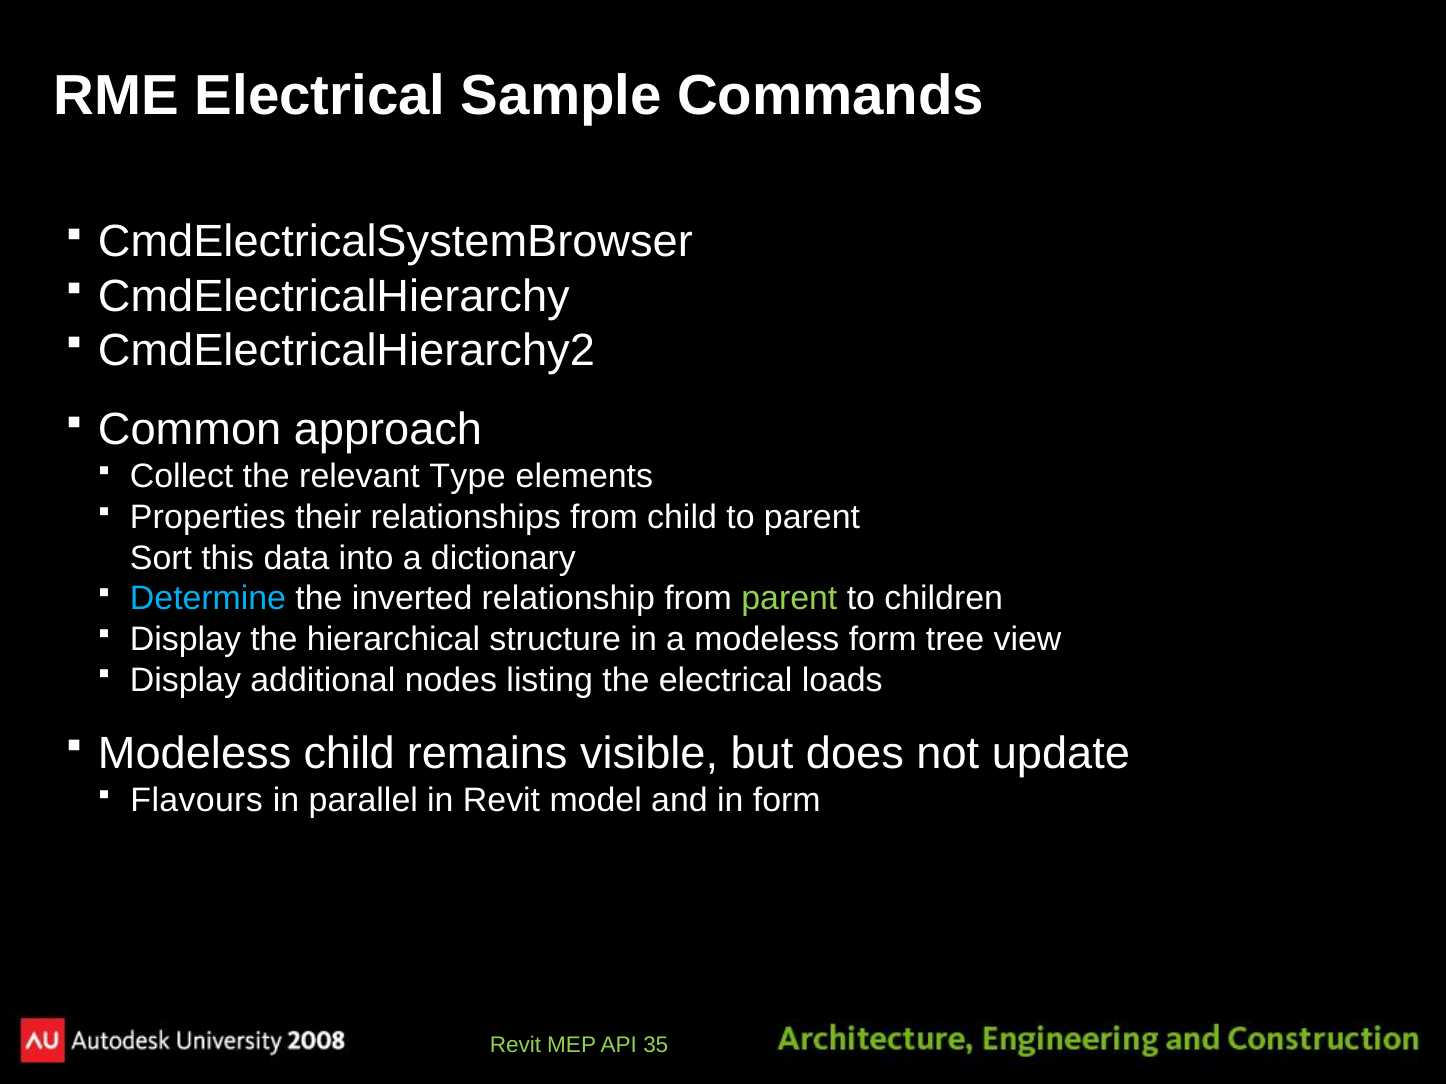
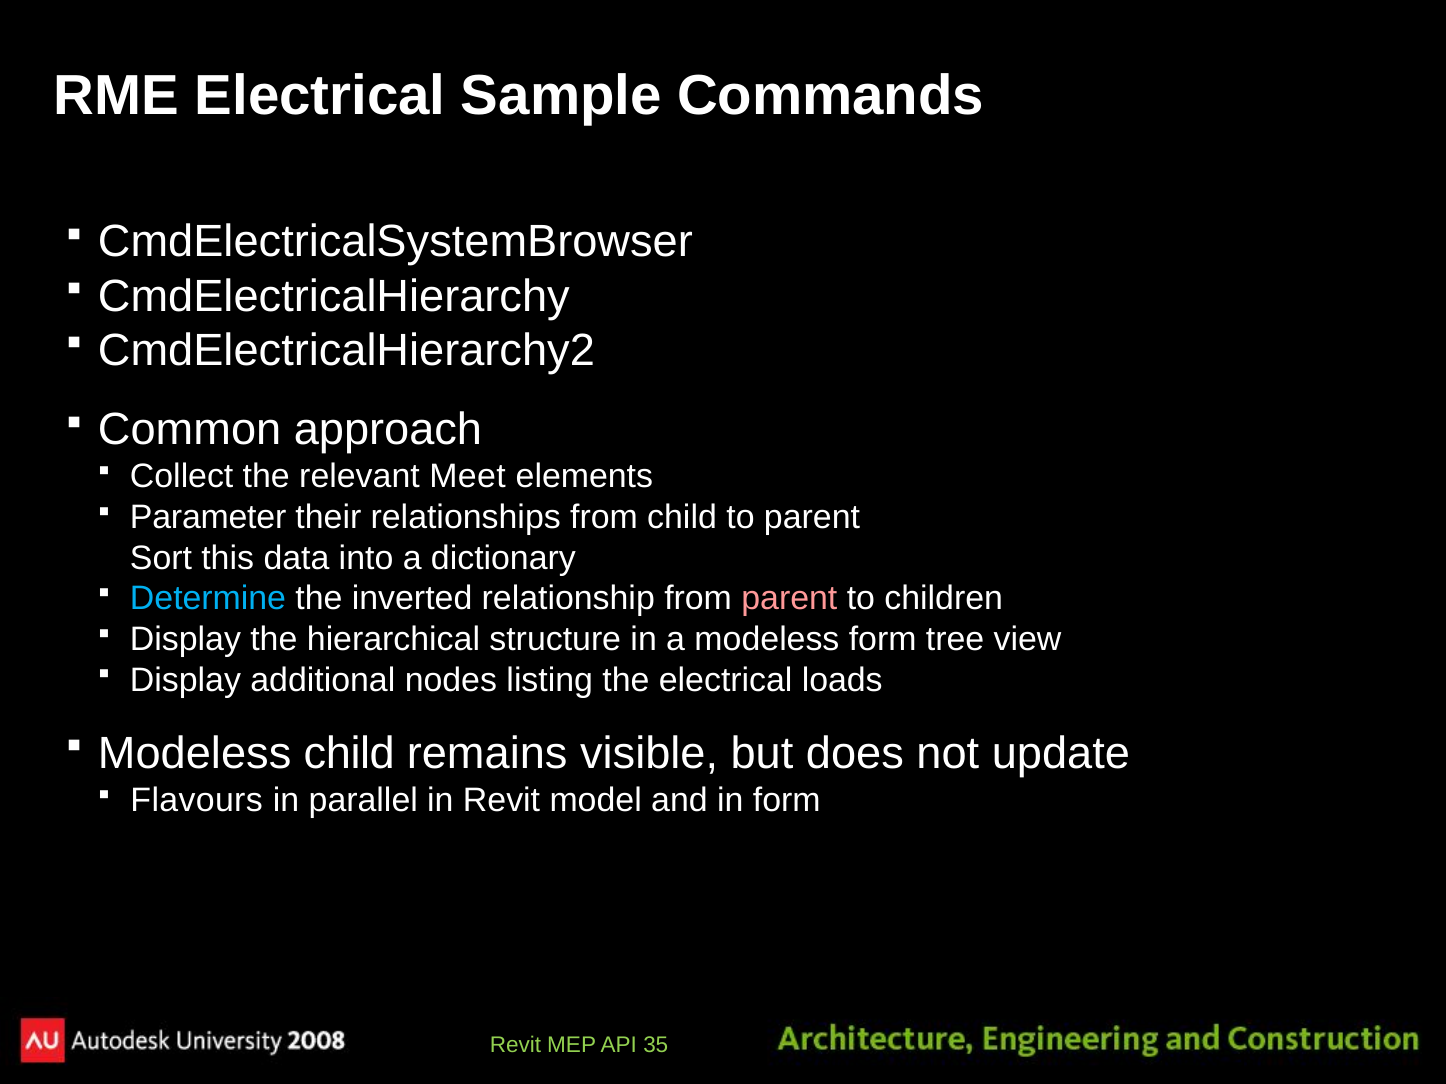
Type: Type -> Meet (467, 477)
Properties: Properties -> Parameter (208, 517)
parent colour: light green -> pink (789, 599)
